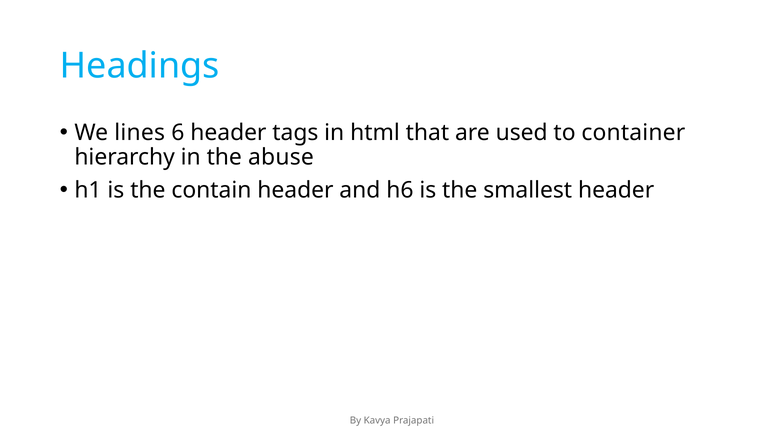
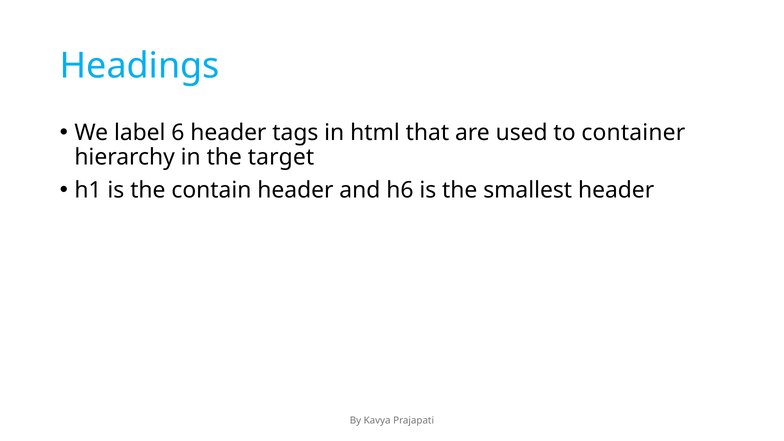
lines: lines -> label (140, 133)
abuse: abuse -> target (281, 157)
